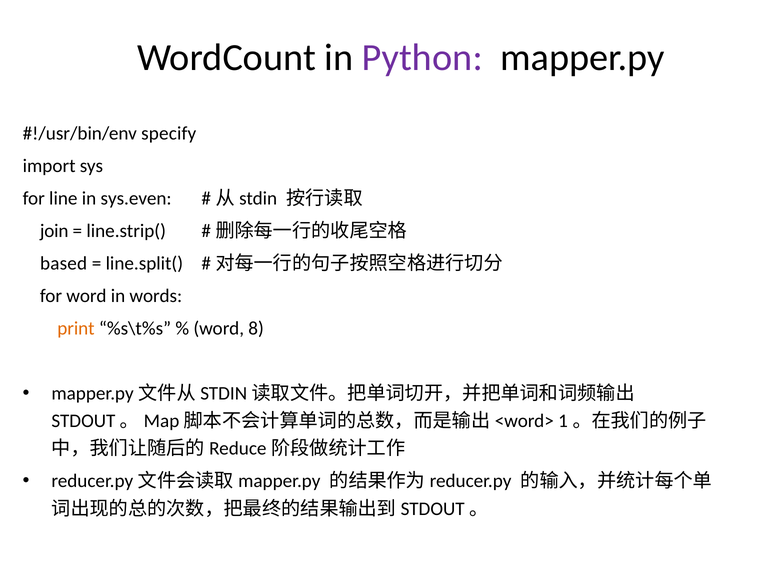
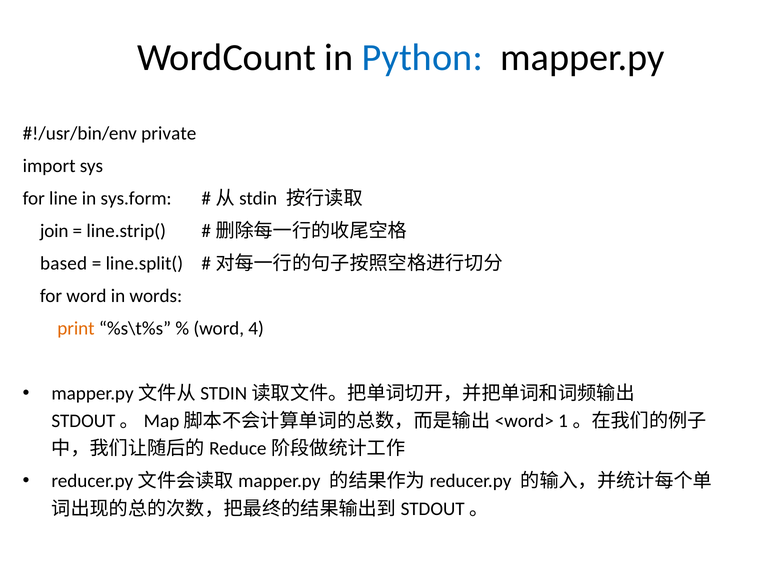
Python colour: purple -> blue (422, 58)
specify: specify -> private (169, 134)
sys.even: sys.even -> sys.form (136, 198)
8: 8 -> 4 (256, 328)
